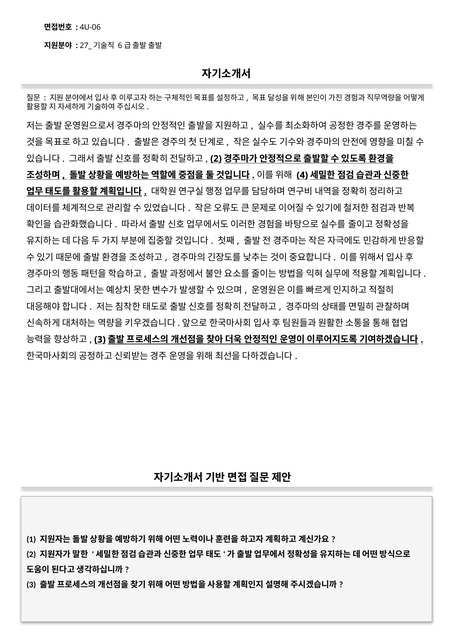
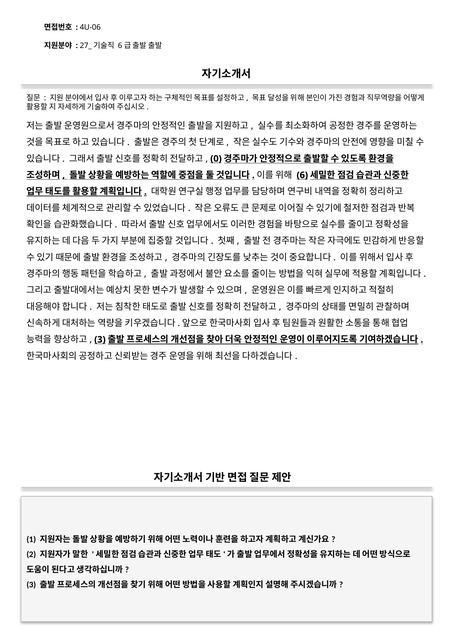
2: 2 -> 0 (216, 159)
4: 4 -> 6 (302, 175)
